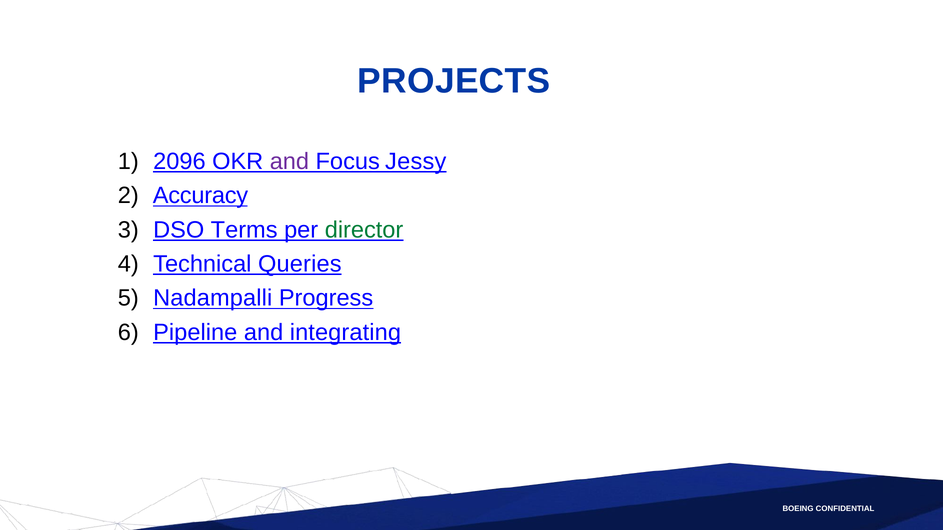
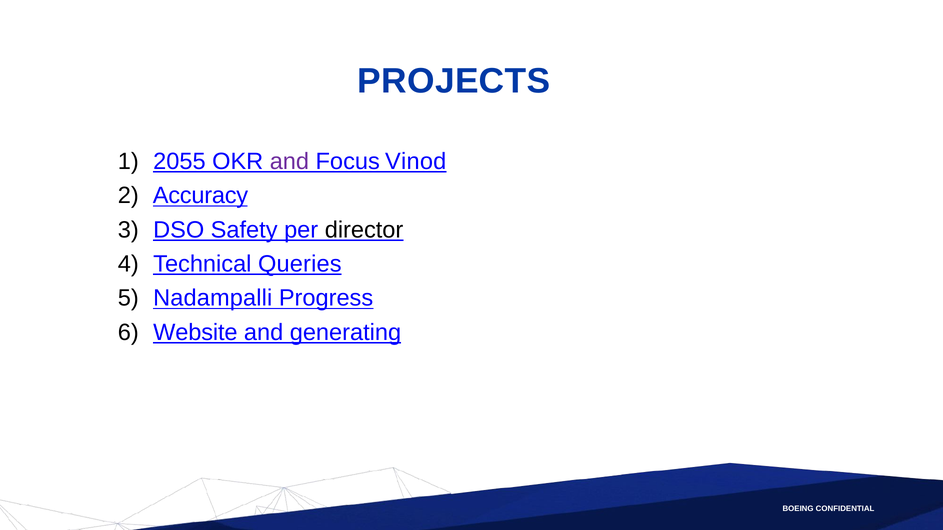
2096: 2096 -> 2055 (179, 162)
Jessy: Jessy -> Vinod (416, 162)
Terms: Terms -> Safety (244, 230)
director colour: green -> black (364, 230)
Pipeline: Pipeline -> Website (195, 333)
integrating: integrating -> generating (345, 333)
